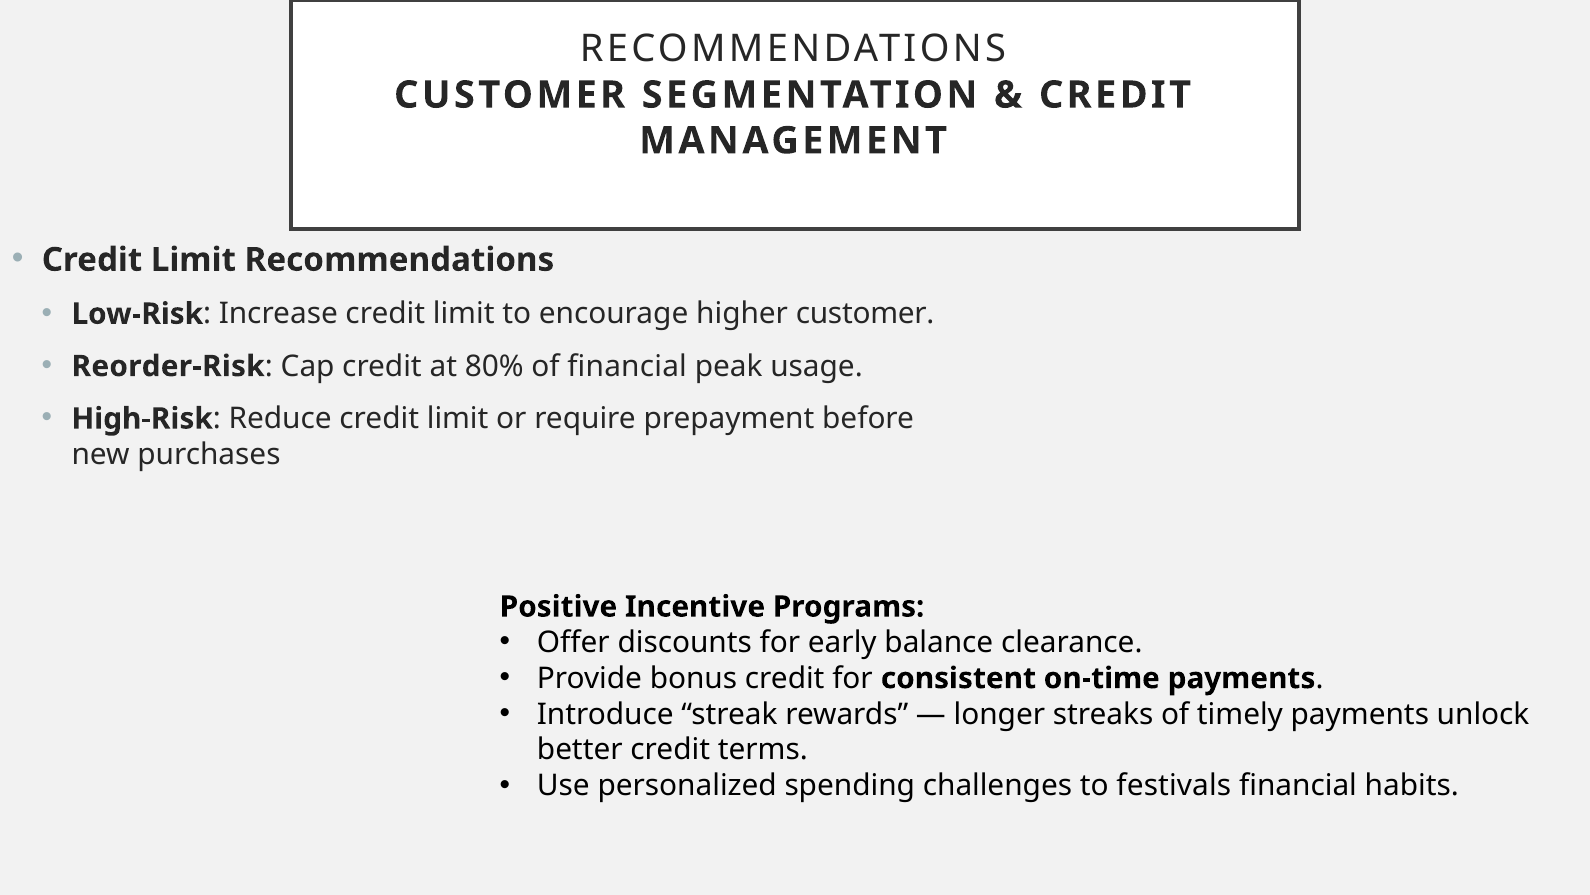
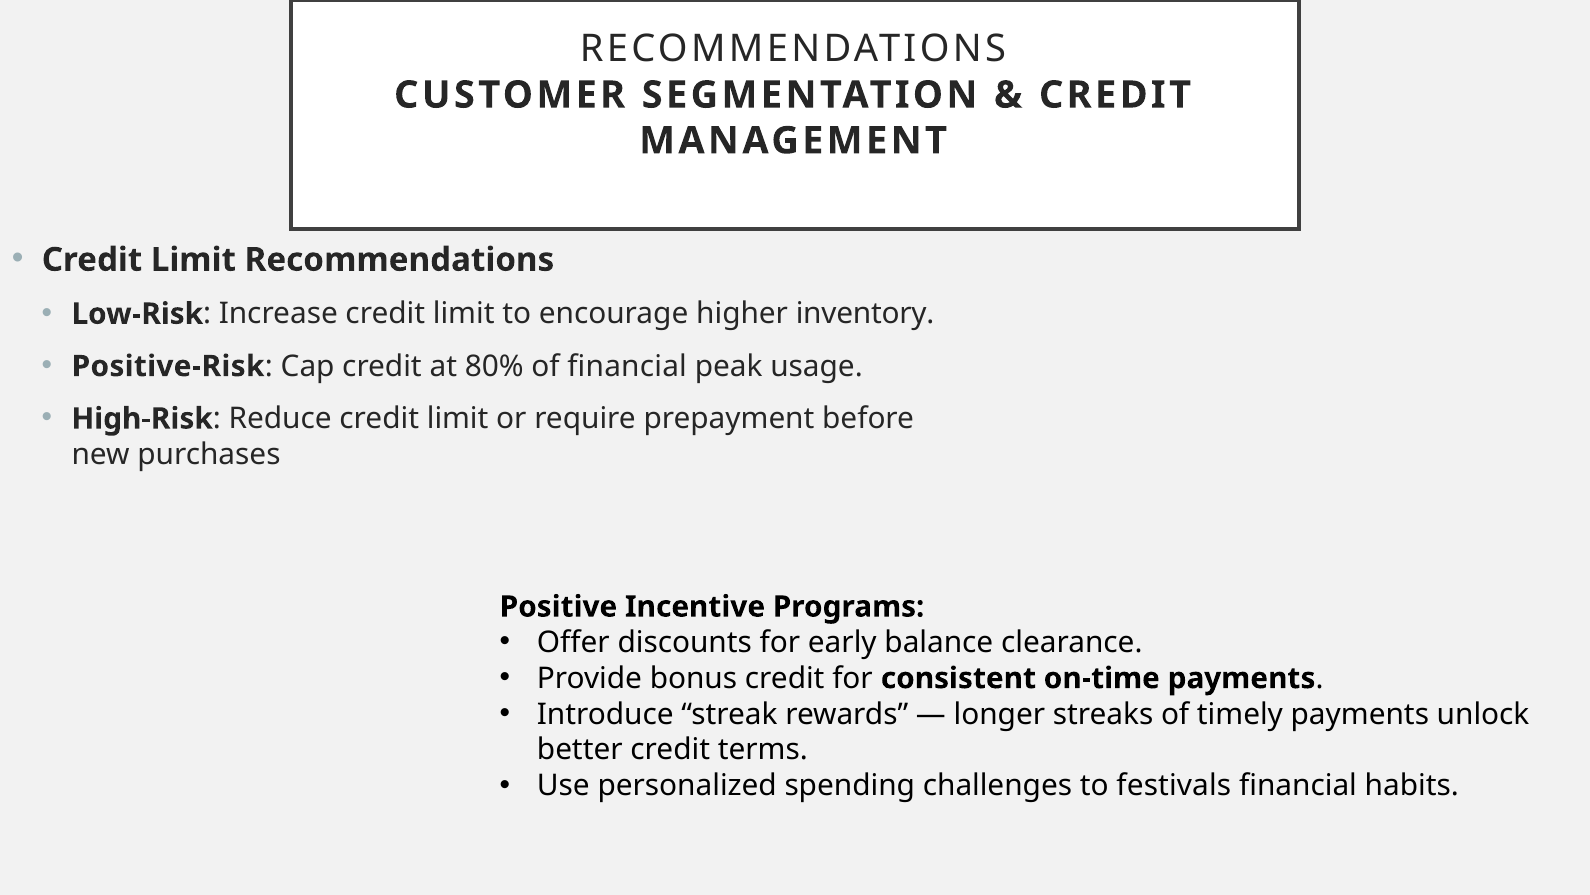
higher customer: customer -> inventory (865, 314)
Reorder-Risk: Reorder-Risk -> Positive-Risk (168, 366)
